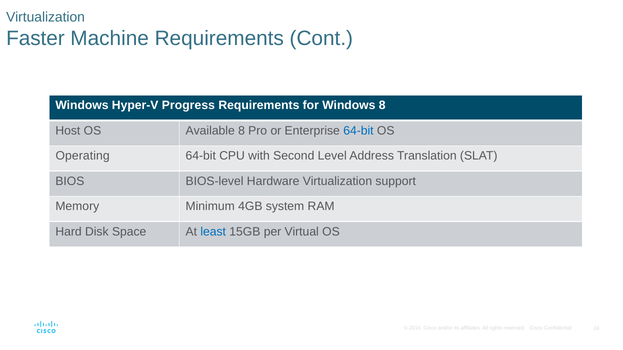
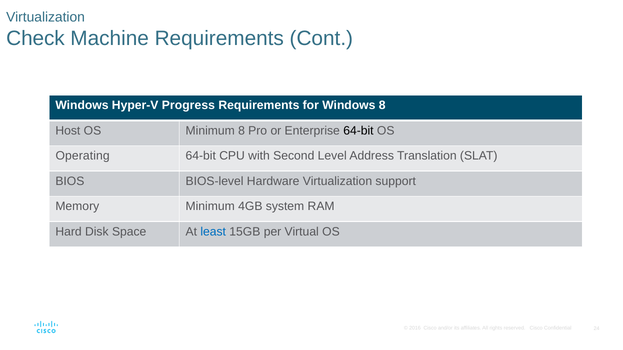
Faster: Faster -> Check (35, 38)
OS Available: Available -> Minimum (210, 131)
64-bit colour: blue -> black (358, 131)
